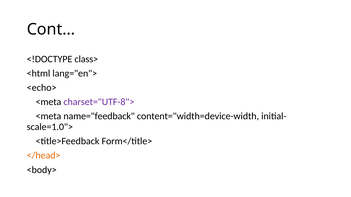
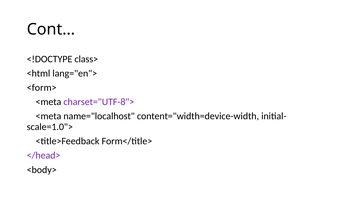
<echo>: <echo> -> <form> (42, 88)
name="feedback: name="feedback -> name="localhost (99, 116)
</head> colour: orange -> purple (44, 156)
